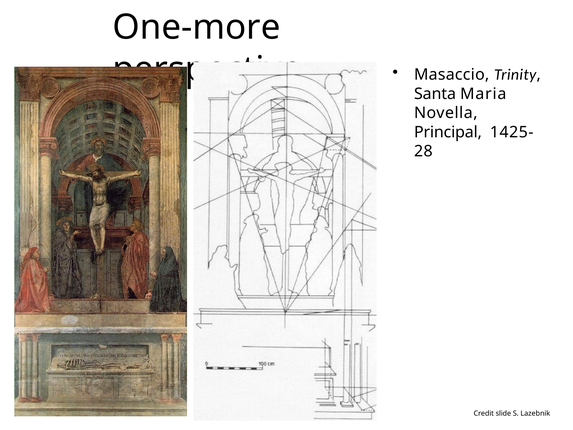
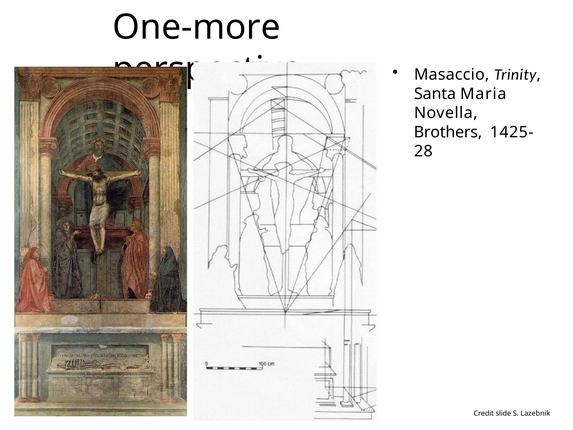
Principal: Principal -> Brothers (448, 132)
